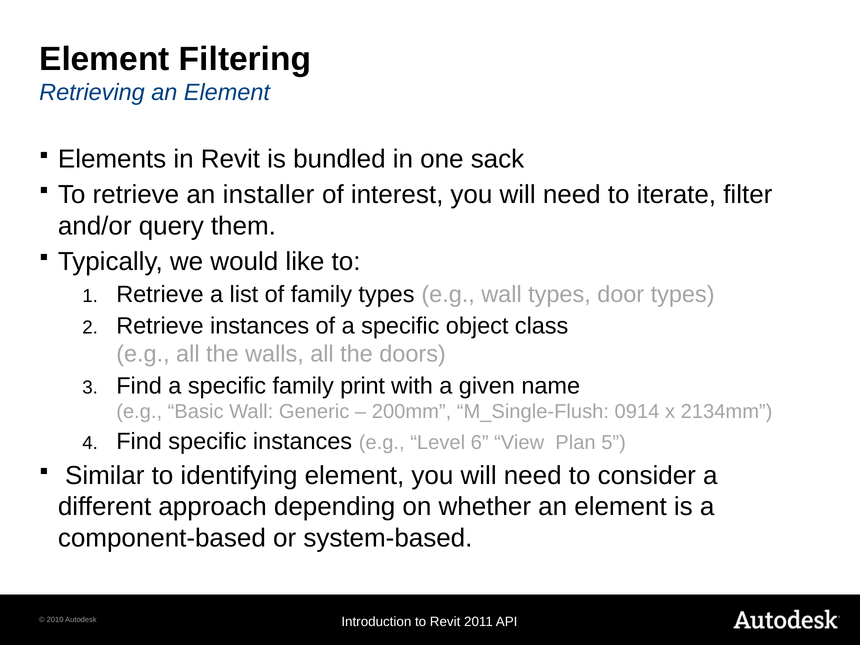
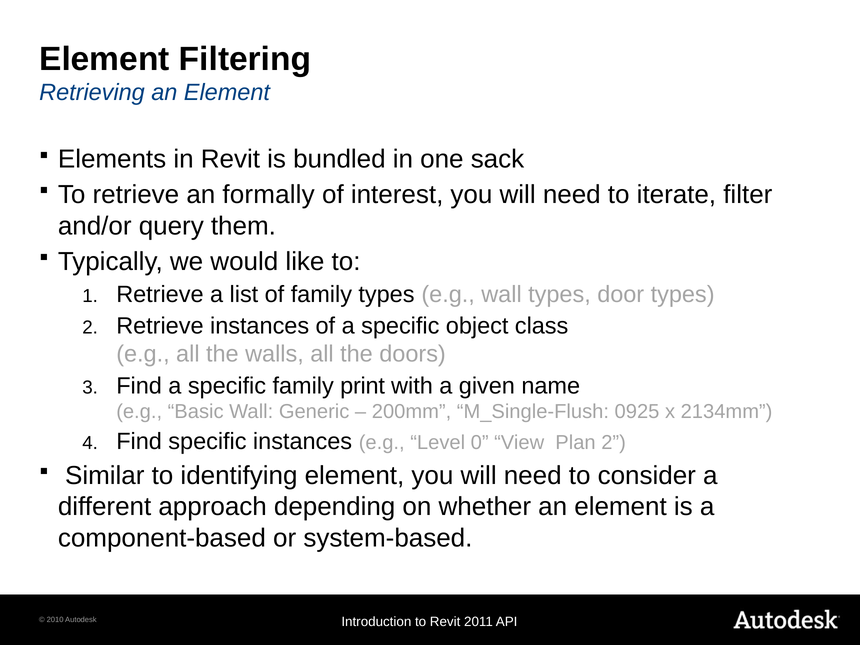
installer: installer -> formally (269, 195)
0914: 0914 -> 0925 (637, 412)
6: 6 -> 0 (480, 443)
Plan 5: 5 -> 2 (614, 443)
